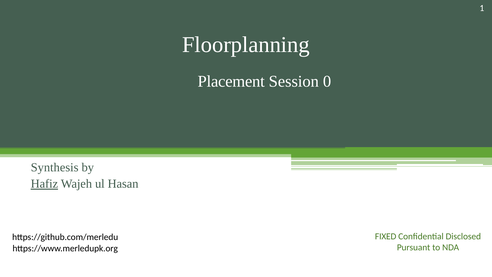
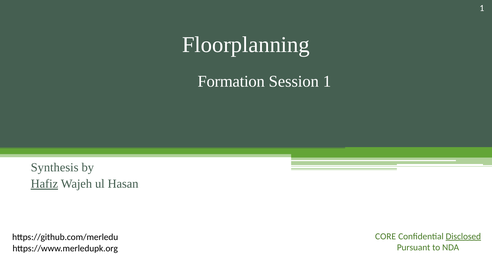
Placement: Placement -> Formation (231, 81)
Session 0: 0 -> 1 (327, 81)
FIXED: FIXED -> CORE (386, 236)
Disclosed underline: none -> present (463, 236)
